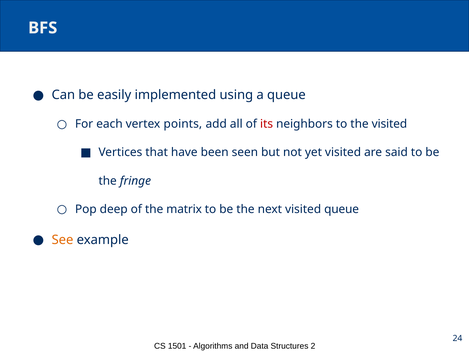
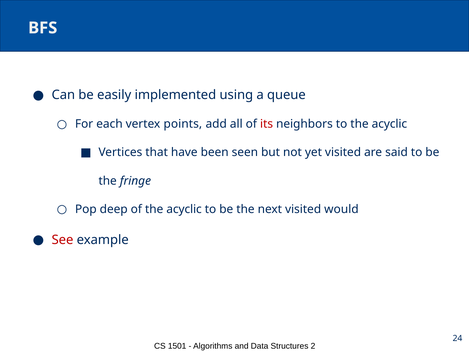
to the visited: visited -> acyclic (389, 124)
of the matrix: matrix -> acyclic (184, 209)
visited queue: queue -> would (341, 209)
See colour: orange -> red (62, 240)
